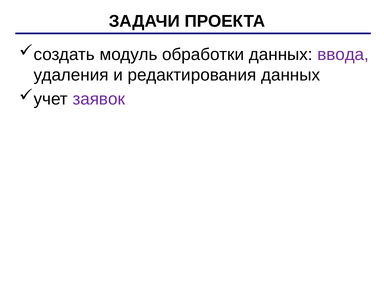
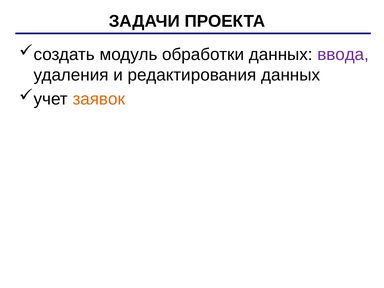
заявок colour: purple -> orange (99, 99)
